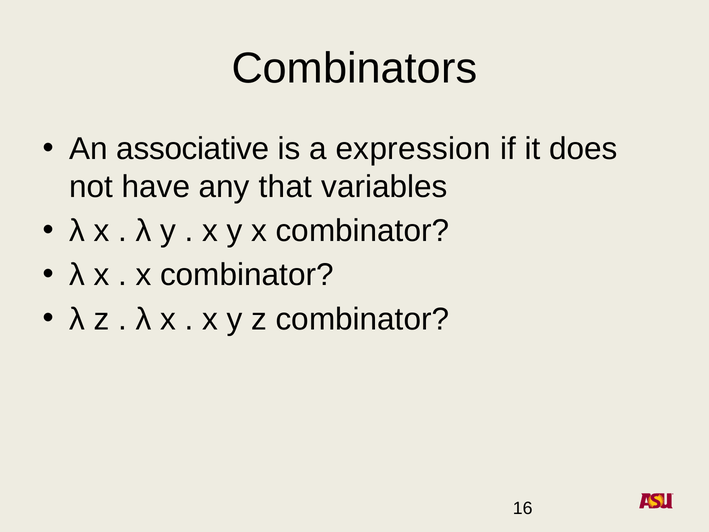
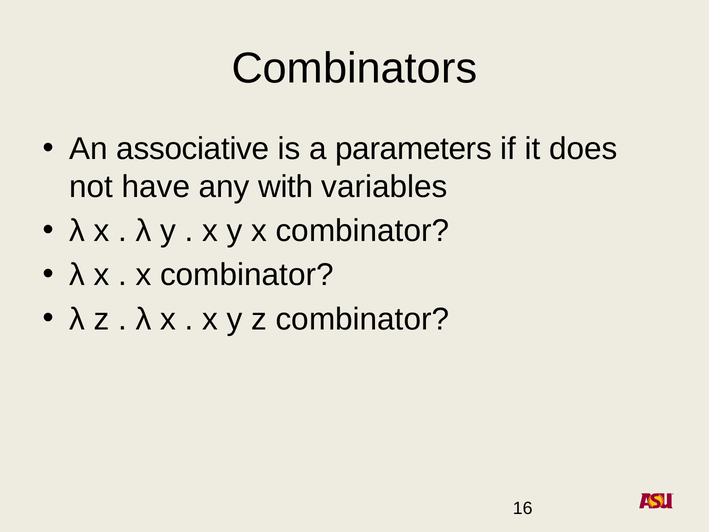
expression: expression -> parameters (414, 149)
that: that -> with (286, 187)
